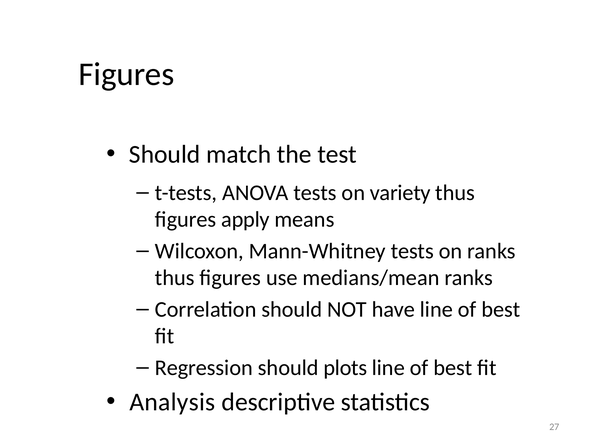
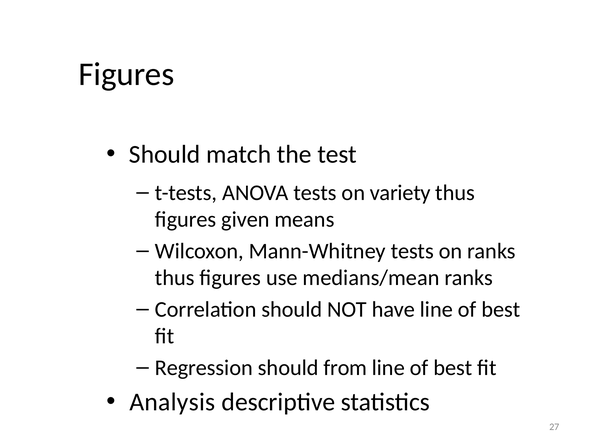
apply: apply -> given (245, 219)
plots: plots -> from (345, 367)
